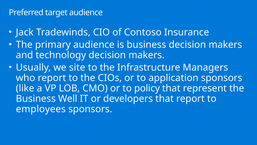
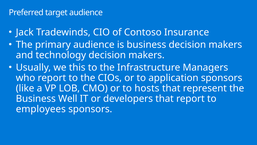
site: site -> this (77, 67)
policy: policy -> hosts (147, 88)
